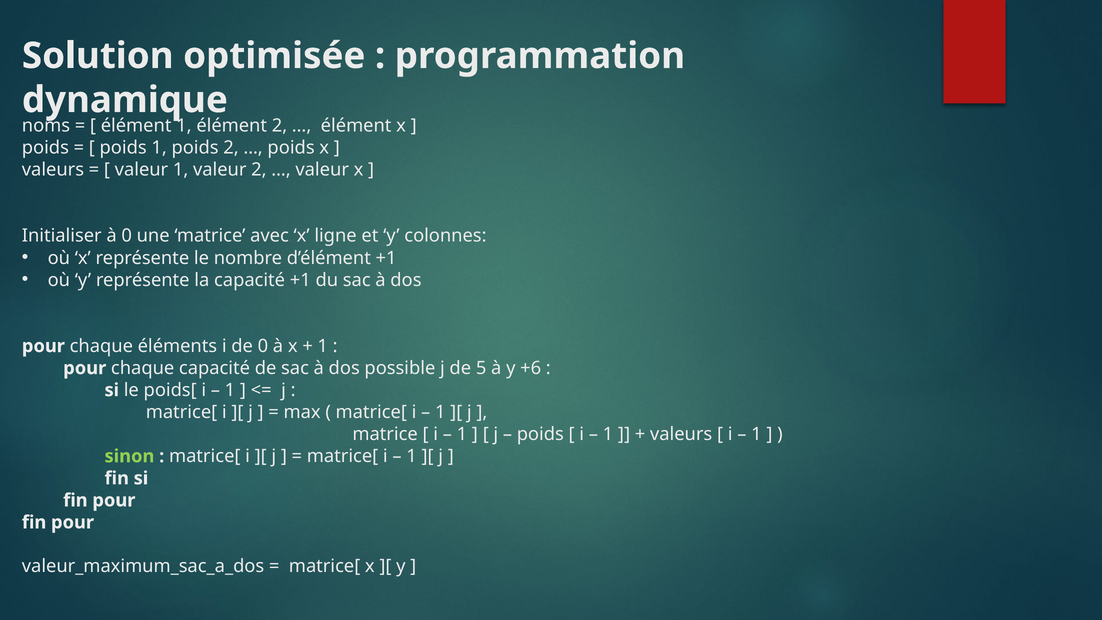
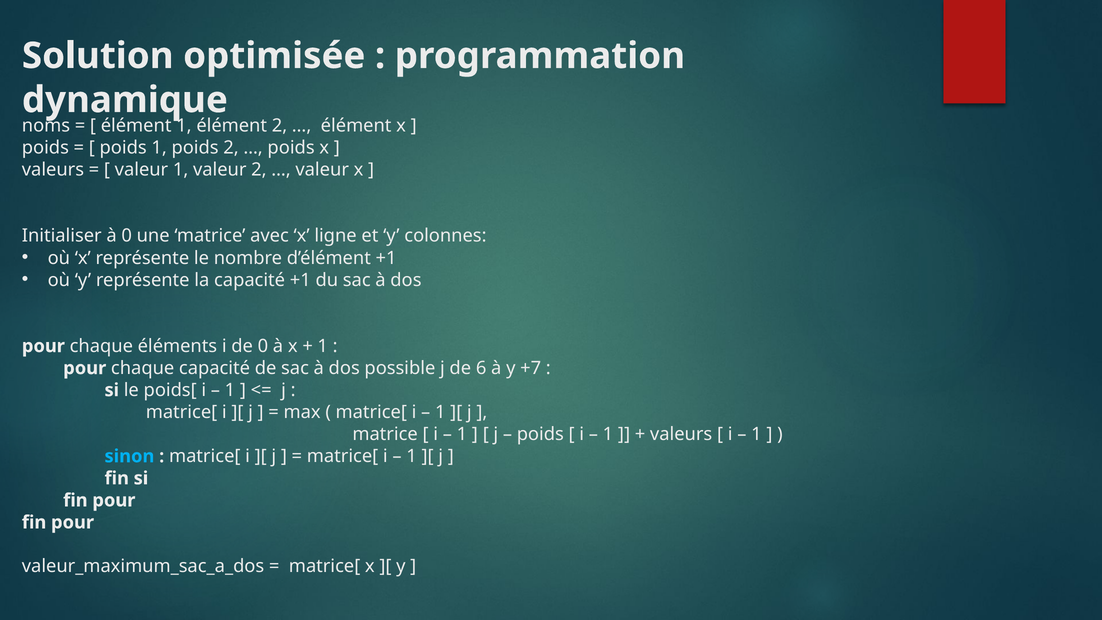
5: 5 -> 6 (481, 368)
+6: +6 -> +7 (531, 368)
sinon colour: light green -> light blue (129, 456)
